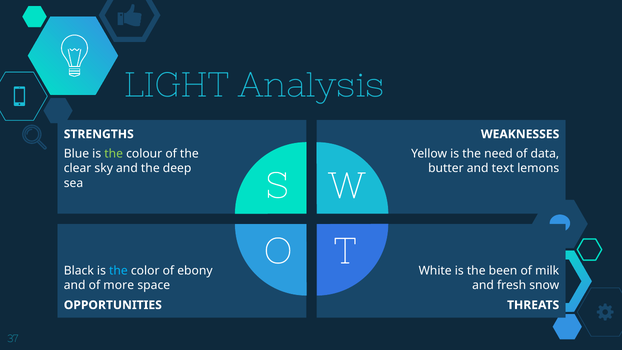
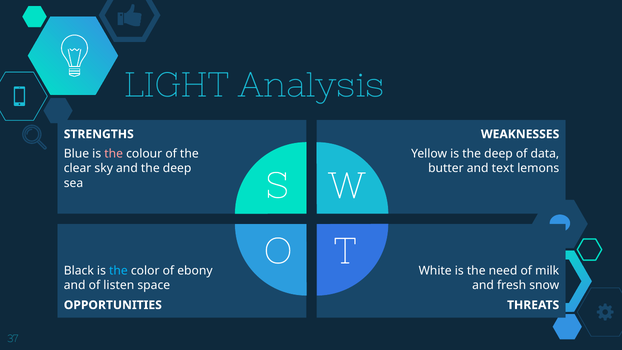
the colour: light green -> pink (114, 154)
is the need: need -> deep (499, 154)
been: been -> need (503, 271)
more: more -> listen (119, 285)
